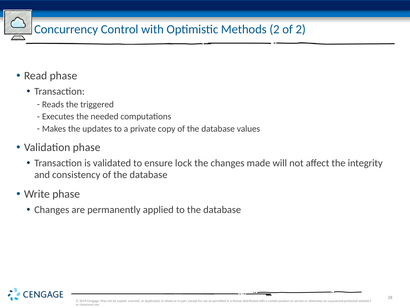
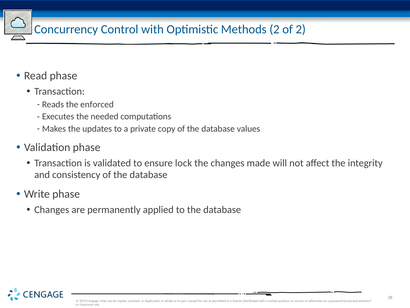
triggered: triggered -> enforced (97, 104)
